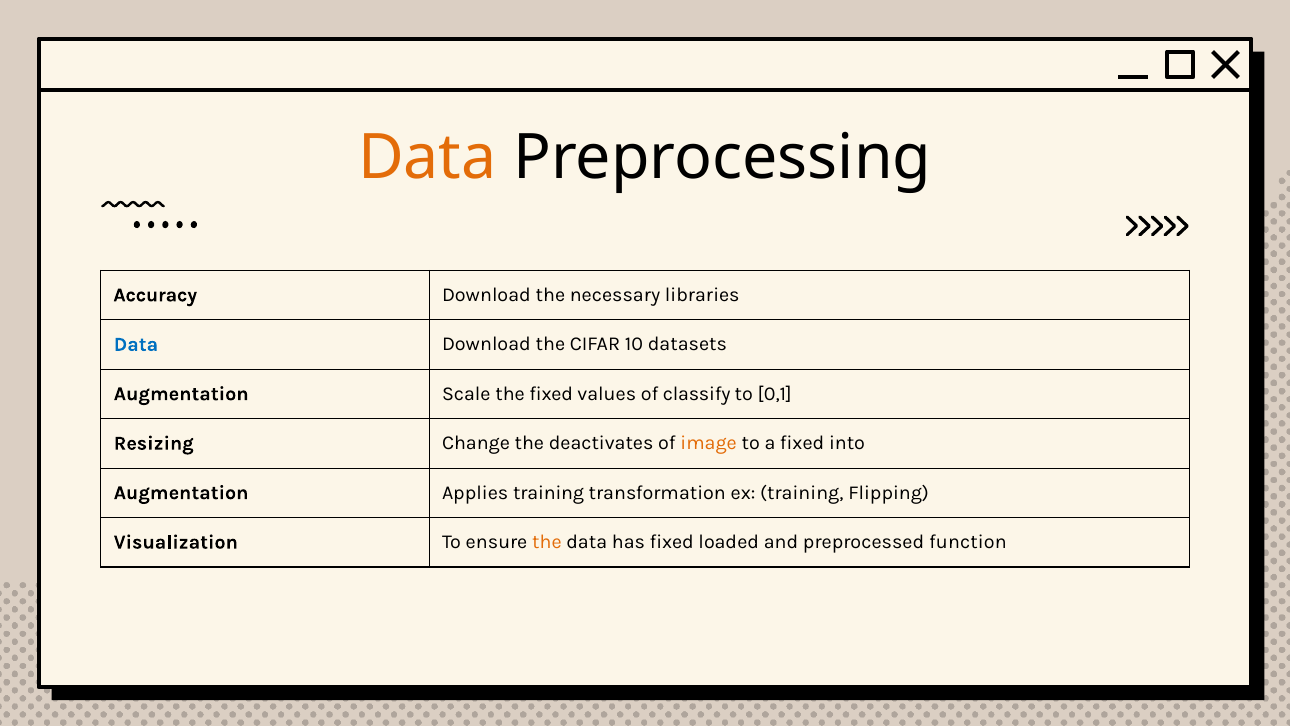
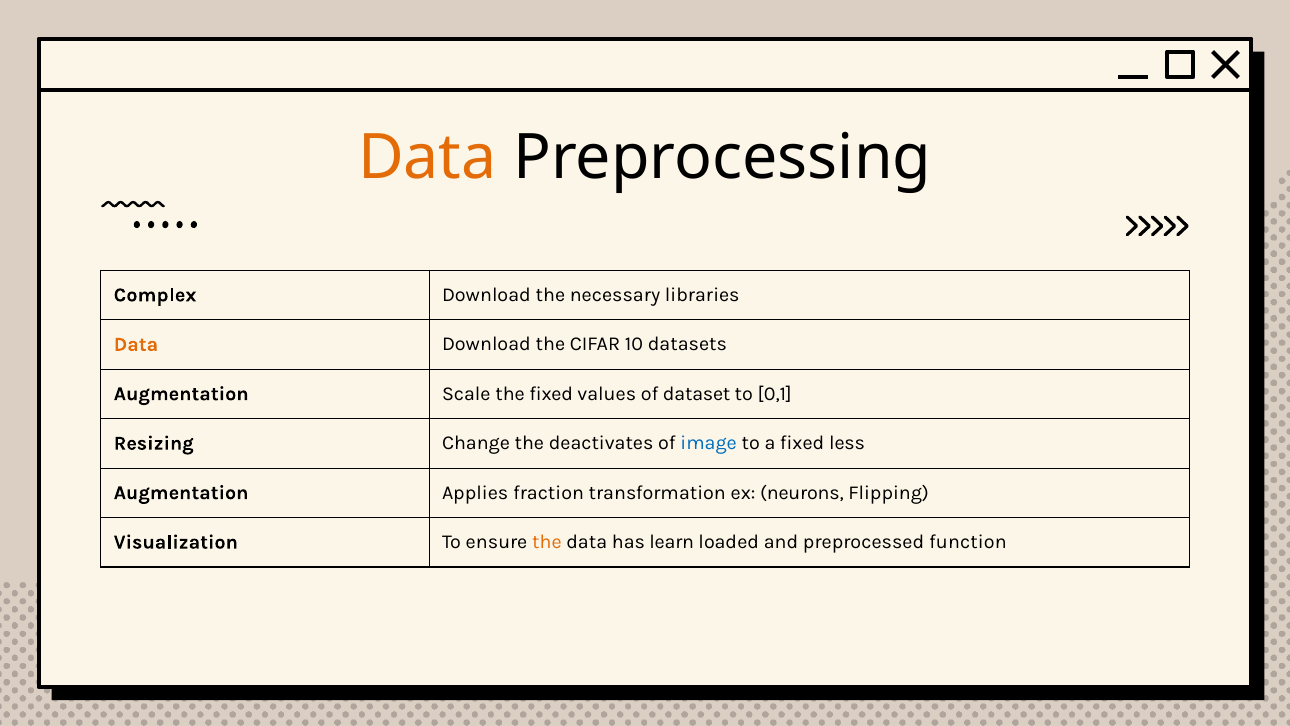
Accuracy: Accuracy -> Complex (155, 295)
Data colour: blue -> orange (136, 344)
classify: classify -> dataset (697, 393)
image colour: orange -> blue (709, 443)
into: into -> less (847, 443)
Applies training: training -> fraction (549, 492)
ex training: training -> neurons (802, 492)
has fixed: fixed -> learn (672, 542)
